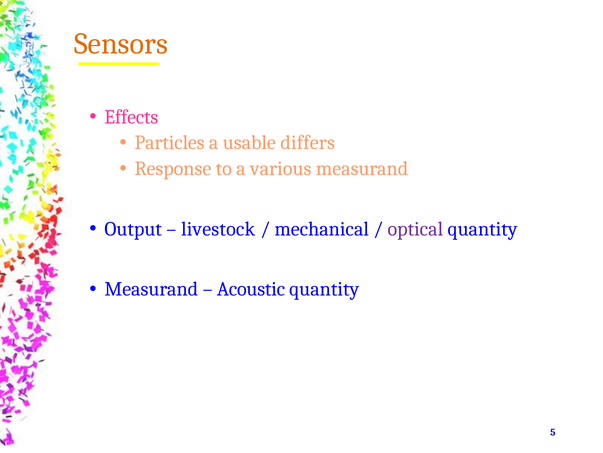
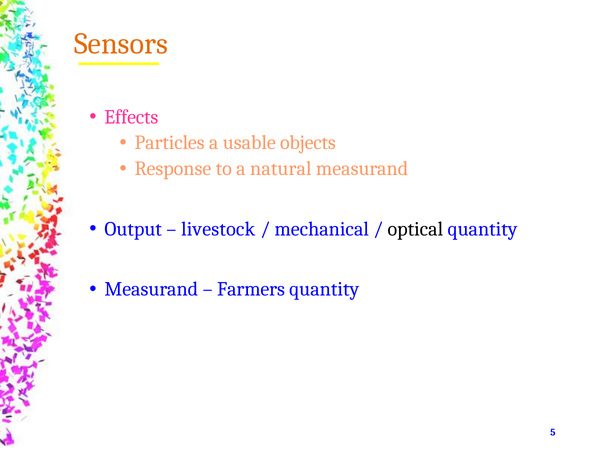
differs: differs -> objects (308, 143)
various: various -> natural (281, 168)
optical colour: purple -> black (415, 229)
Acoustic: Acoustic -> Farmers (251, 289)
